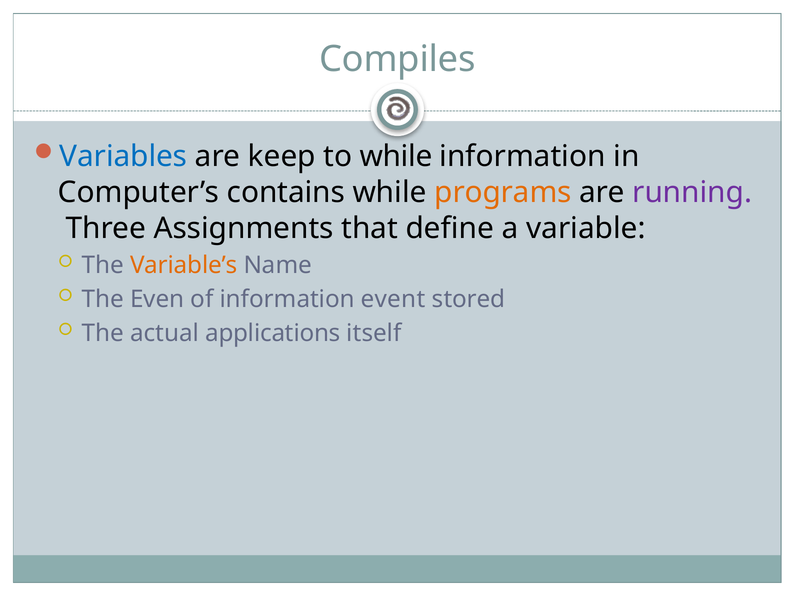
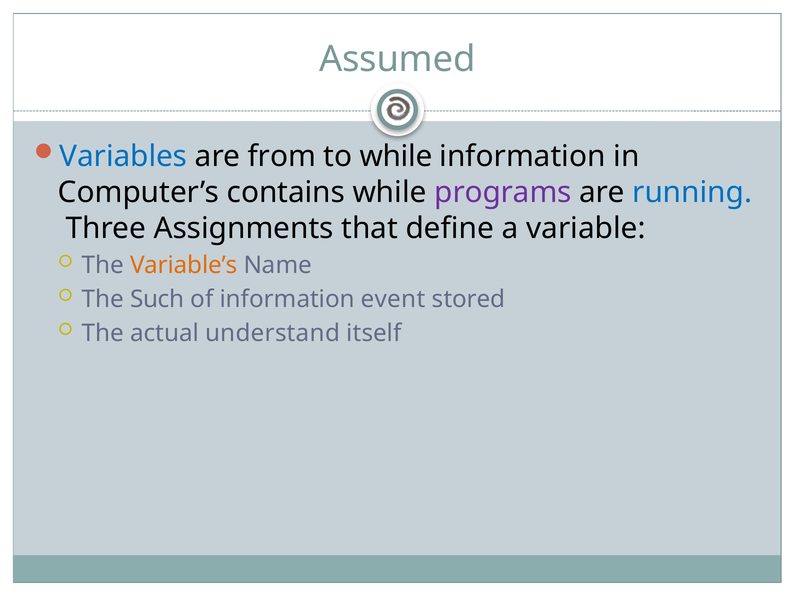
Compiles: Compiles -> Assumed (397, 59)
keep: keep -> from (282, 157)
programs colour: orange -> purple (503, 192)
running colour: purple -> blue (692, 192)
Even: Even -> Such (157, 299)
applications: applications -> understand (273, 333)
